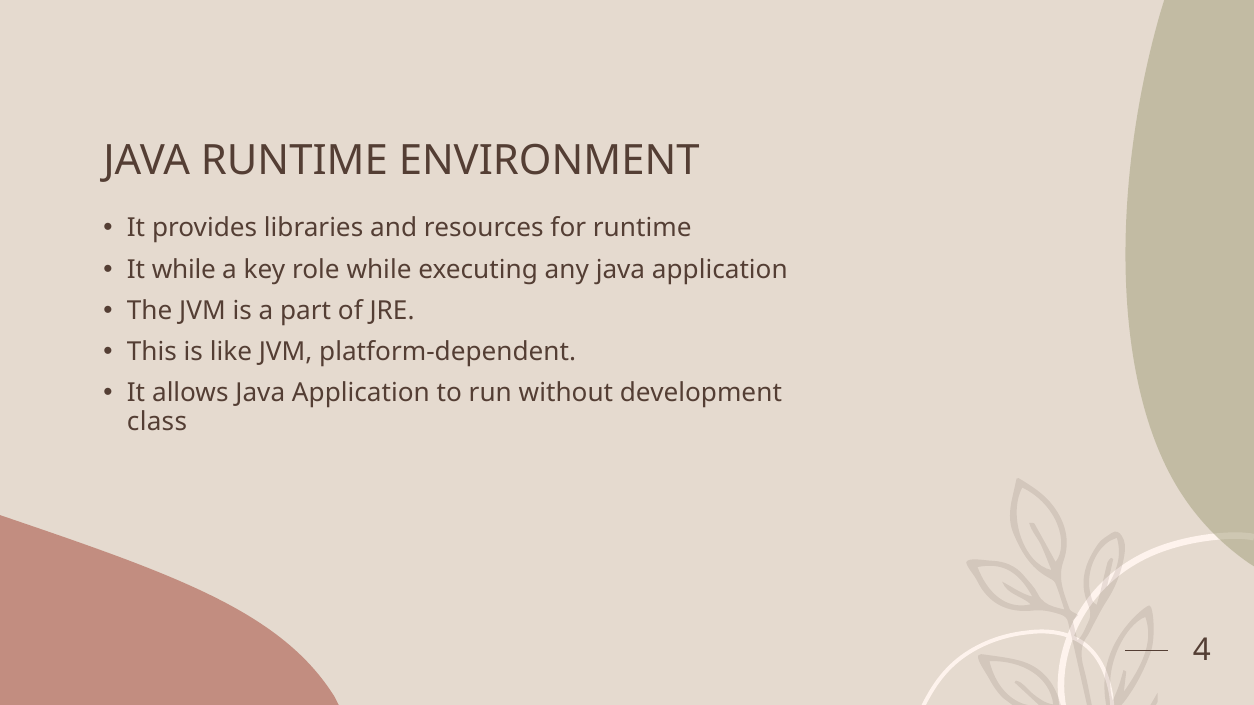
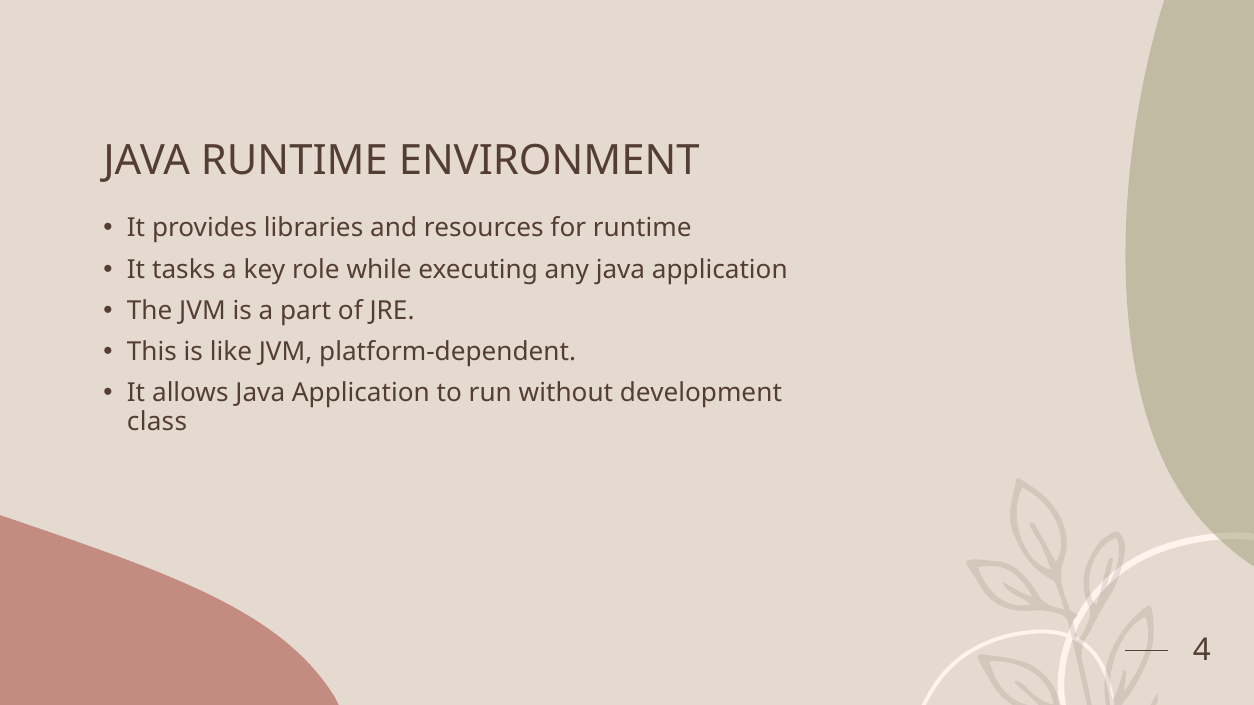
It while: while -> tasks (184, 270)
